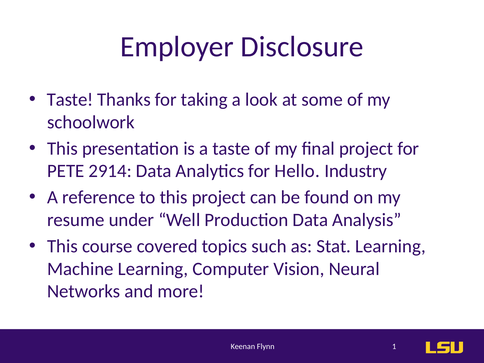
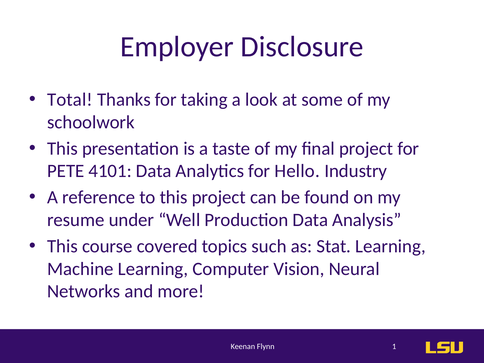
Taste: Taste -> Total (70, 100)
2914: 2914 -> 4101 (110, 171)
